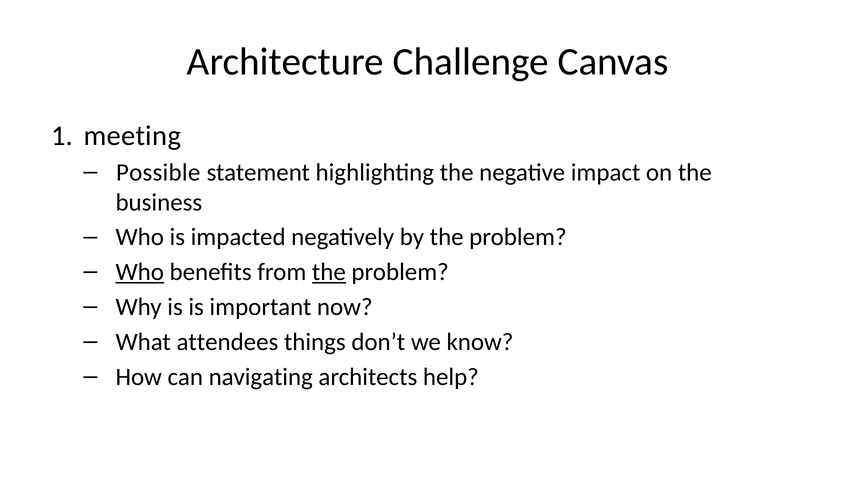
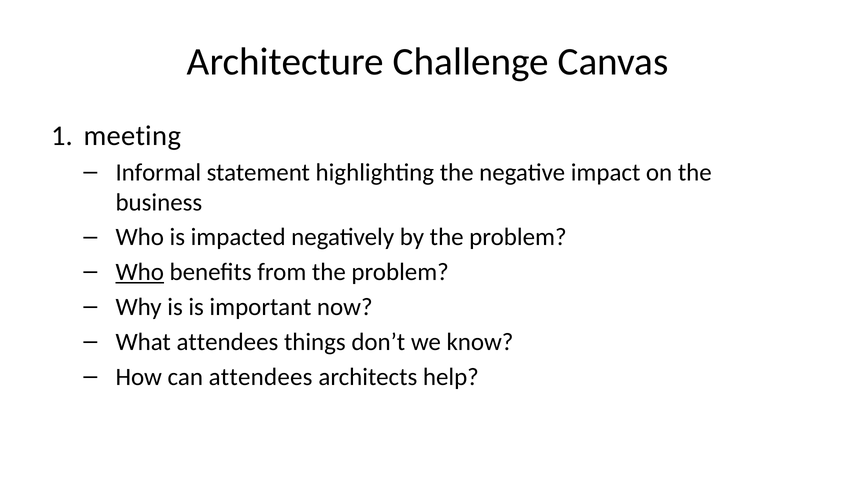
Possible: Possible -> Informal (158, 173)
the underline: present -> none (329, 272)
can navigating: navigating -> attendees (261, 377)
